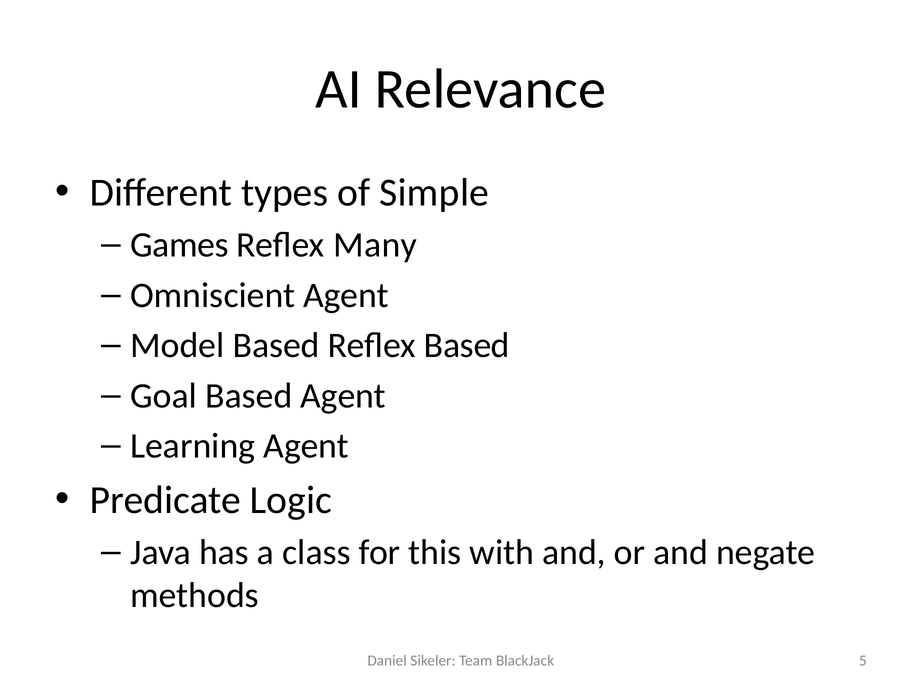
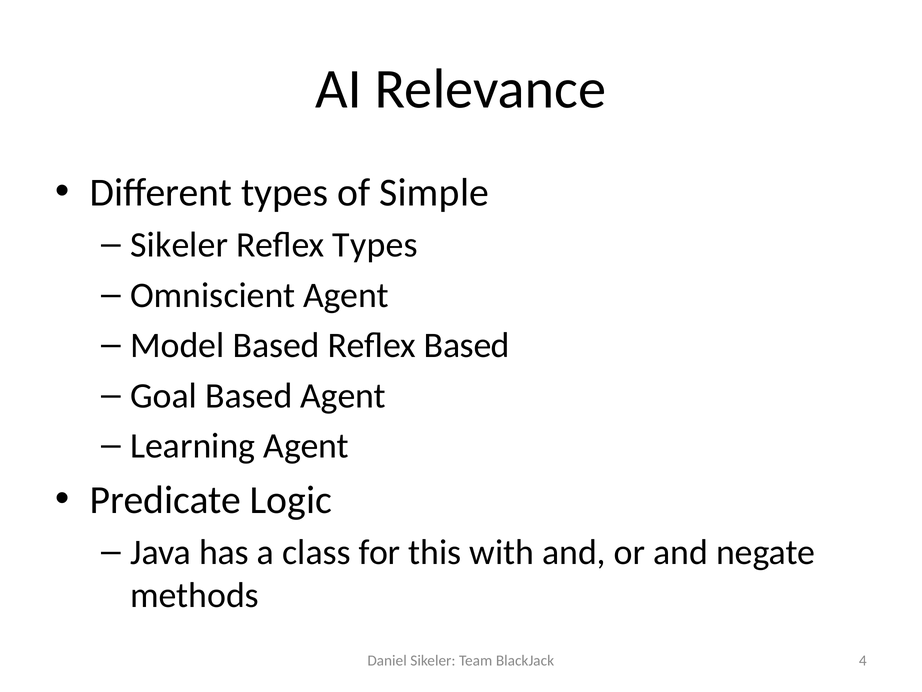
Games: Games -> Sikeler (179, 245)
Reflex Many: Many -> Types (375, 245)
5: 5 -> 4 (863, 660)
